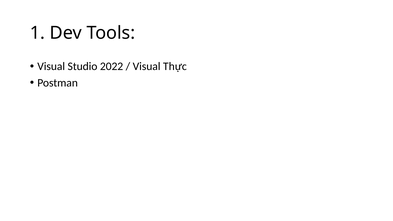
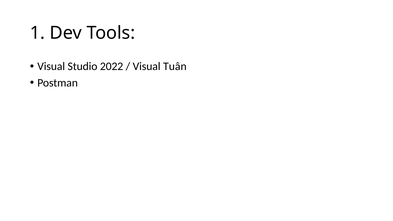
Thực: Thực -> Tuân (175, 66)
